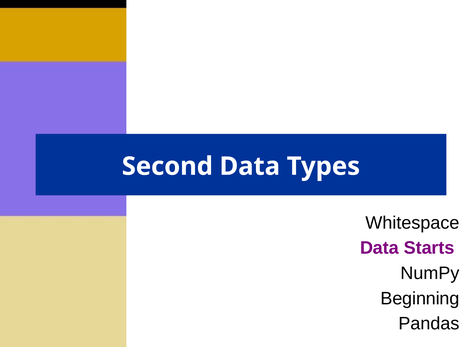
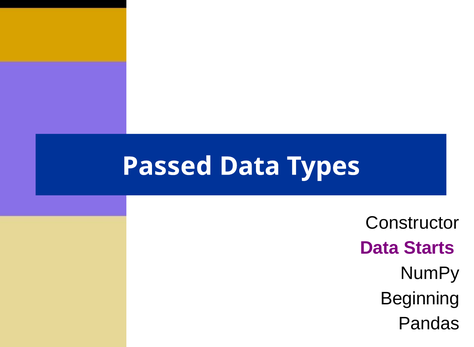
Second: Second -> Passed (167, 166)
Whitespace: Whitespace -> Constructor (412, 223)
